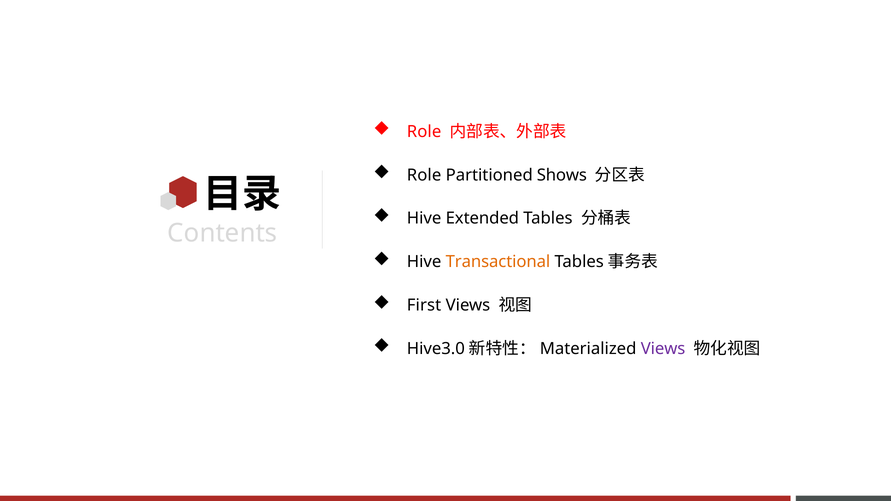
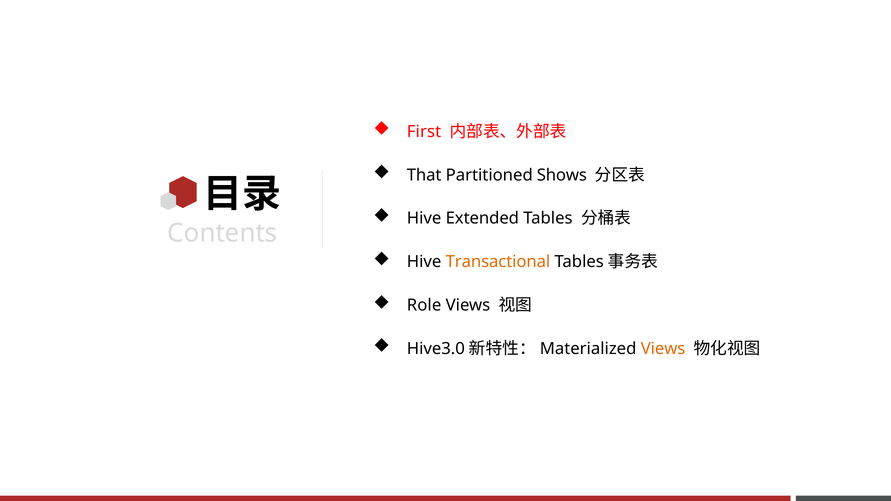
Role: Role -> First (424, 132)
Role: Role -> That (424, 175)
First: First -> Role (424, 305)
Views colour: purple -> orange (663, 349)
